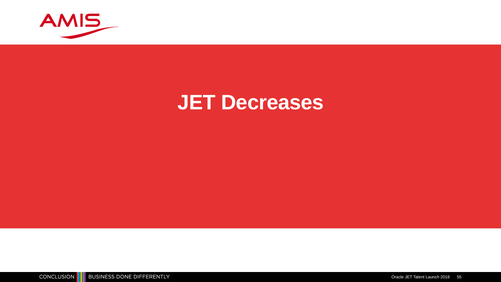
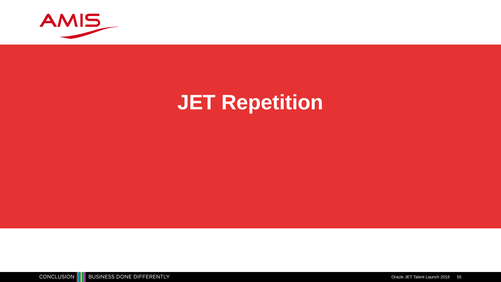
Decreases: Decreases -> Repetition (272, 103)
